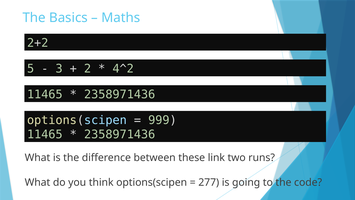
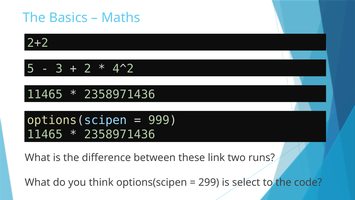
277: 277 -> 299 (209, 182)
going: going -> select (246, 182)
